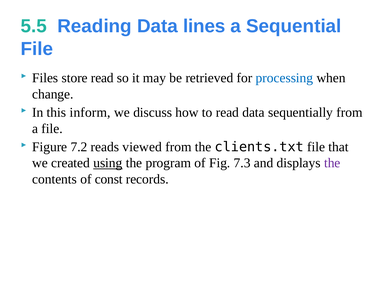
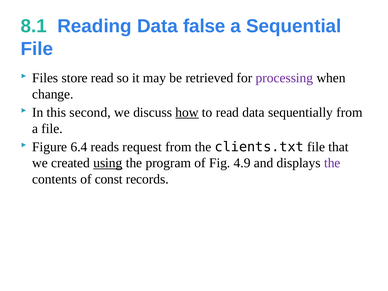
5.5: 5.5 -> 8.1 (34, 26)
lines: lines -> false (204, 26)
processing colour: blue -> purple (284, 78)
inform: inform -> second (90, 112)
how underline: none -> present (187, 112)
7.2: 7.2 -> 6.4 (79, 147)
viewed: viewed -> request (142, 147)
7.3: 7.3 -> 4.9 (242, 163)
